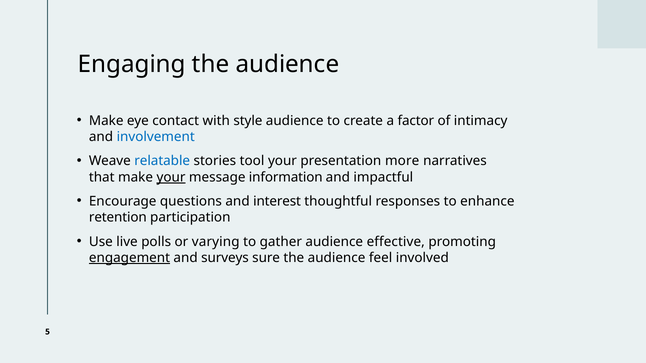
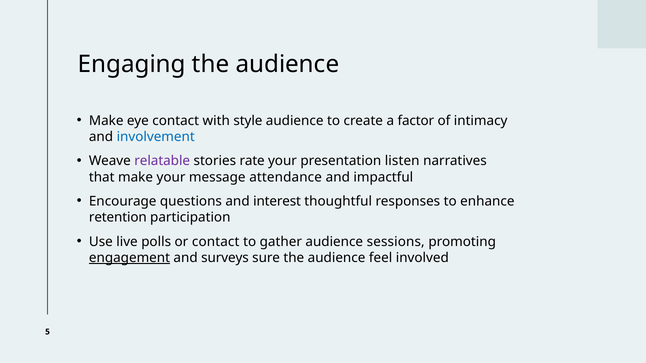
relatable colour: blue -> purple (162, 161)
tool: tool -> rate (252, 161)
more: more -> listen (402, 161)
your underline: present -> none (171, 177)
information: information -> attendance (286, 177)
or varying: varying -> contact (216, 242)
effective: effective -> sessions (396, 242)
